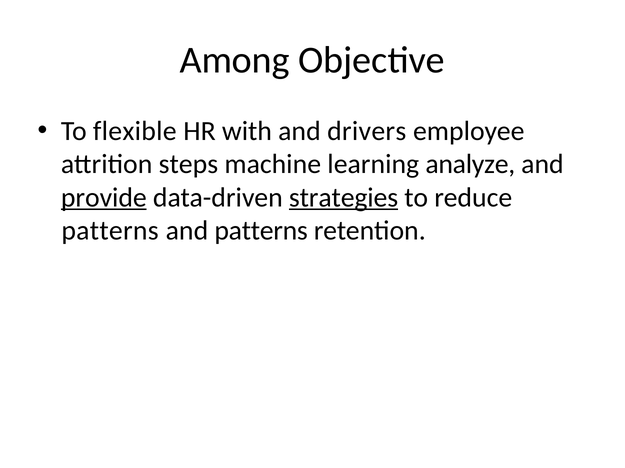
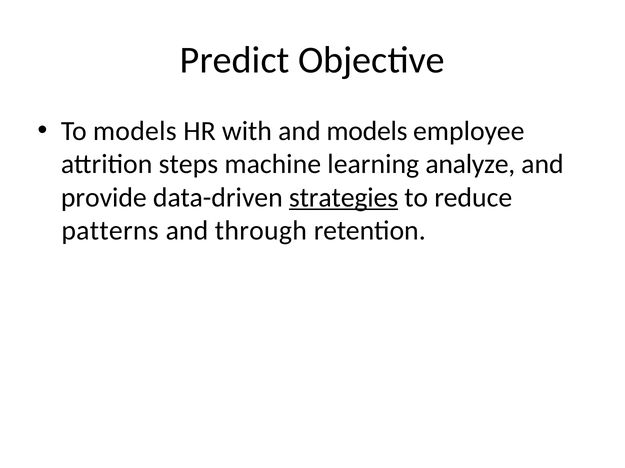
Among: Among -> Predict (235, 61)
To flexible: flexible -> models (135, 131)
and drivers: drivers -> models (367, 131)
provide underline: present -> none (104, 198)
and patterns: patterns -> through (261, 231)
